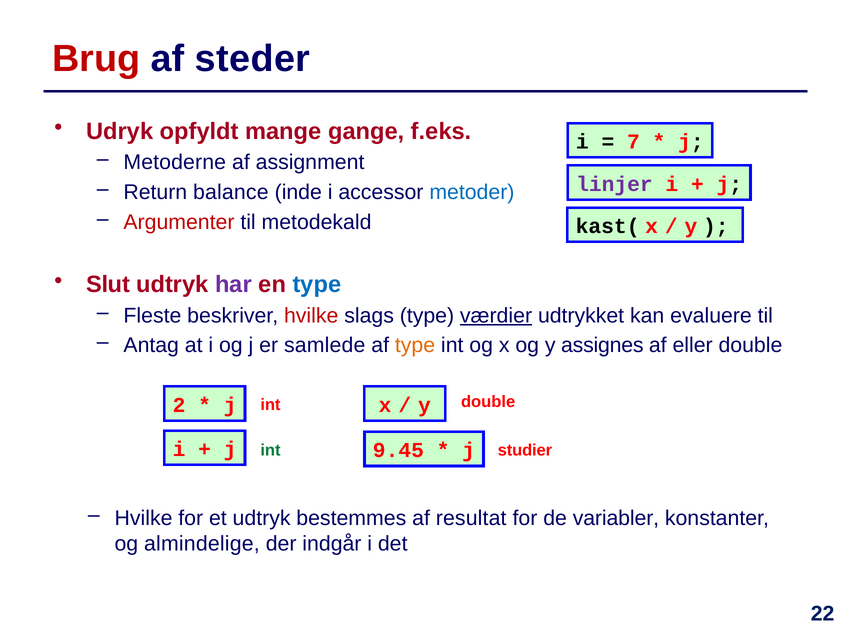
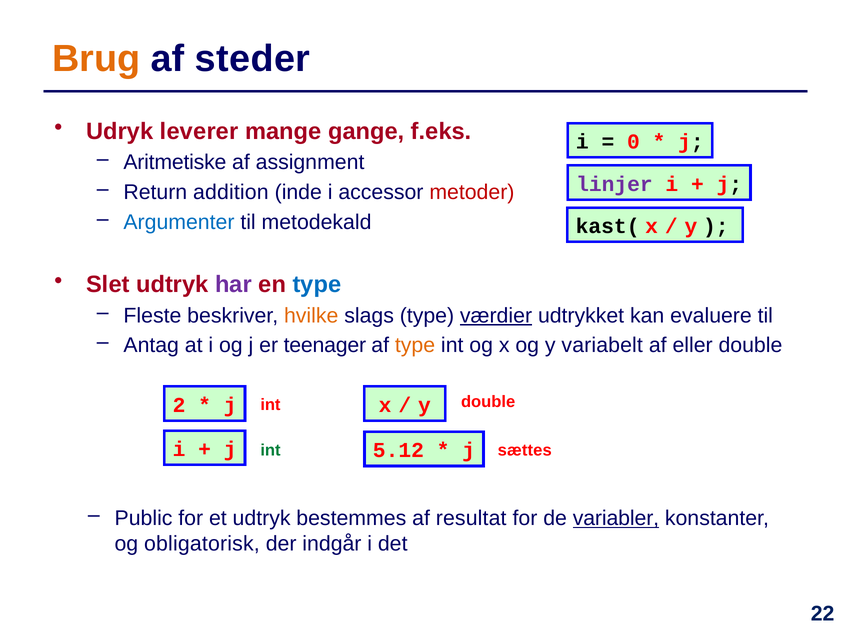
Brug colour: red -> orange (96, 59)
opfyldt: opfyldt -> leverer (199, 131)
7: 7 -> 0 (633, 142)
Metoderne: Metoderne -> Aritmetiske (175, 163)
balance: balance -> addition (231, 192)
metoder colour: blue -> red (472, 192)
Argumenter colour: red -> blue (179, 222)
Slut: Slut -> Slet (108, 285)
hvilke colour: red -> orange (311, 316)
samlede: samlede -> teenager (325, 345)
assignes: assignes -> variabelt (602, 345)
9.45: 9.45 -> 5.12 (398, 451)
studier: studier -> sættes (525, 451)
Hvilke: Hvilke -> Public (144, 519)
variabler underline: none -> present (616, 519)
almindelige: almindelige -> obligatorisk (202, 544)
